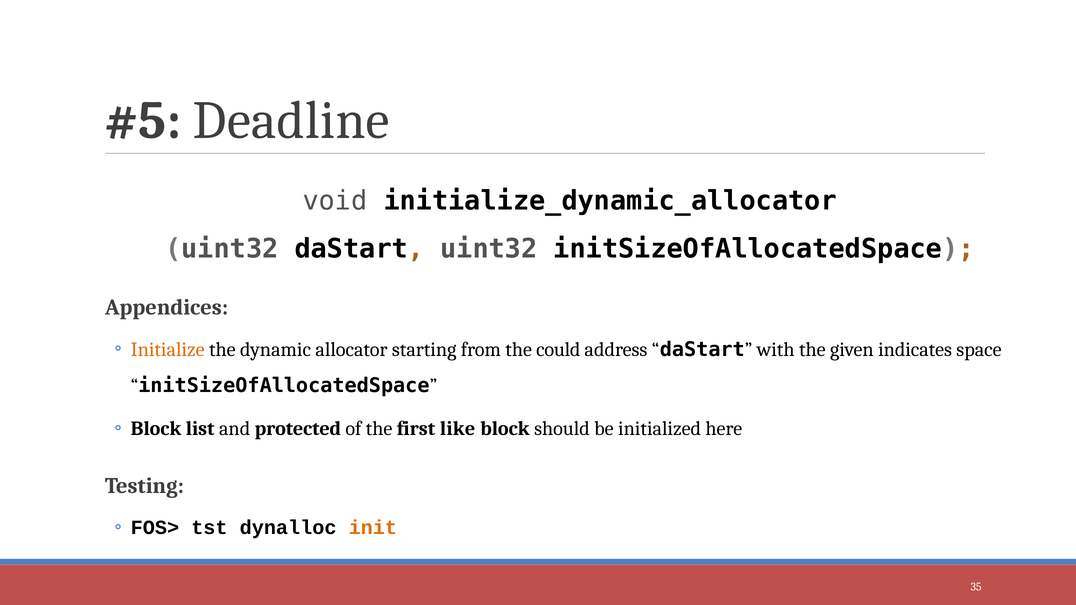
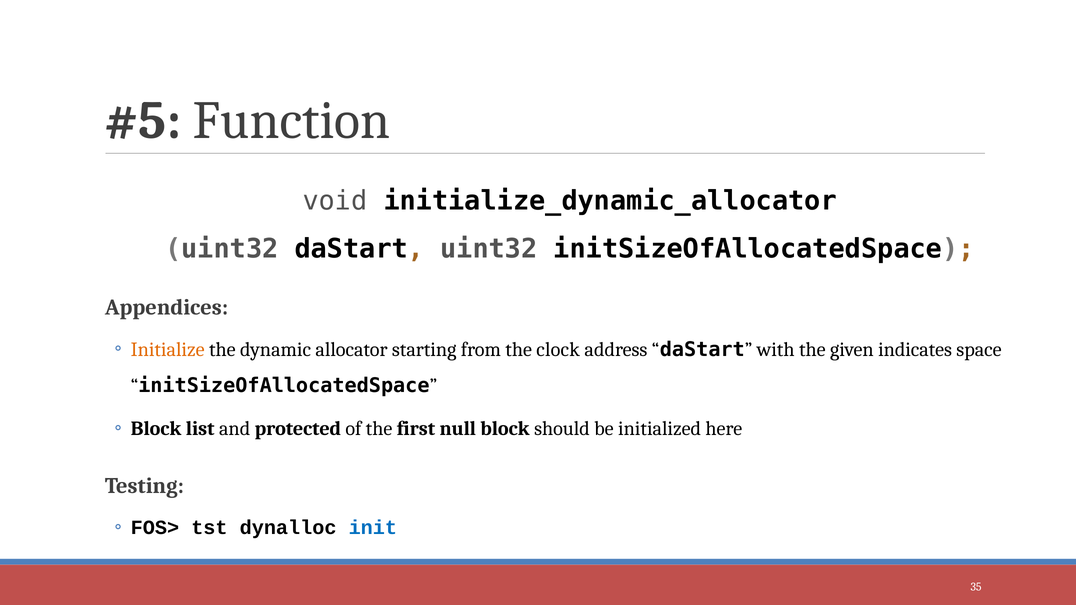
Deadline: Deadline -> Function (292, 121)
could: could -> clock (558, 350)
like: like -> null (458, 429)
init colour: orange -> blue (373, 528)
